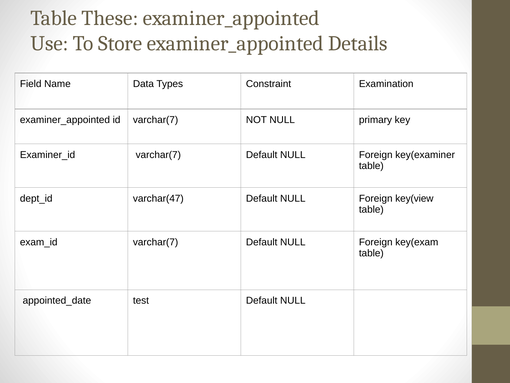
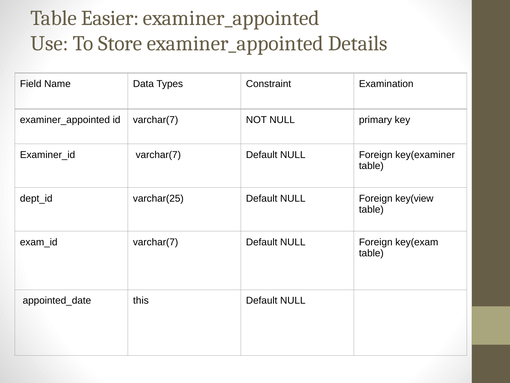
These: These -> Easier (110, 18)
varchar(47: varchar(47 -> varchar(25 (158, 198)
test: test -> this (141, 300)
